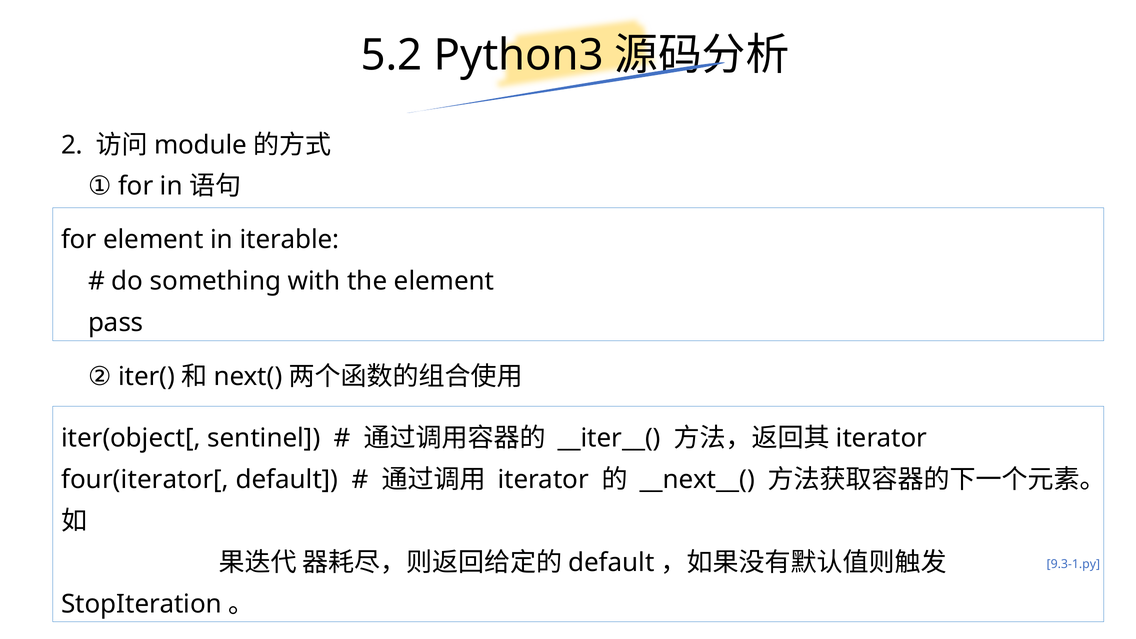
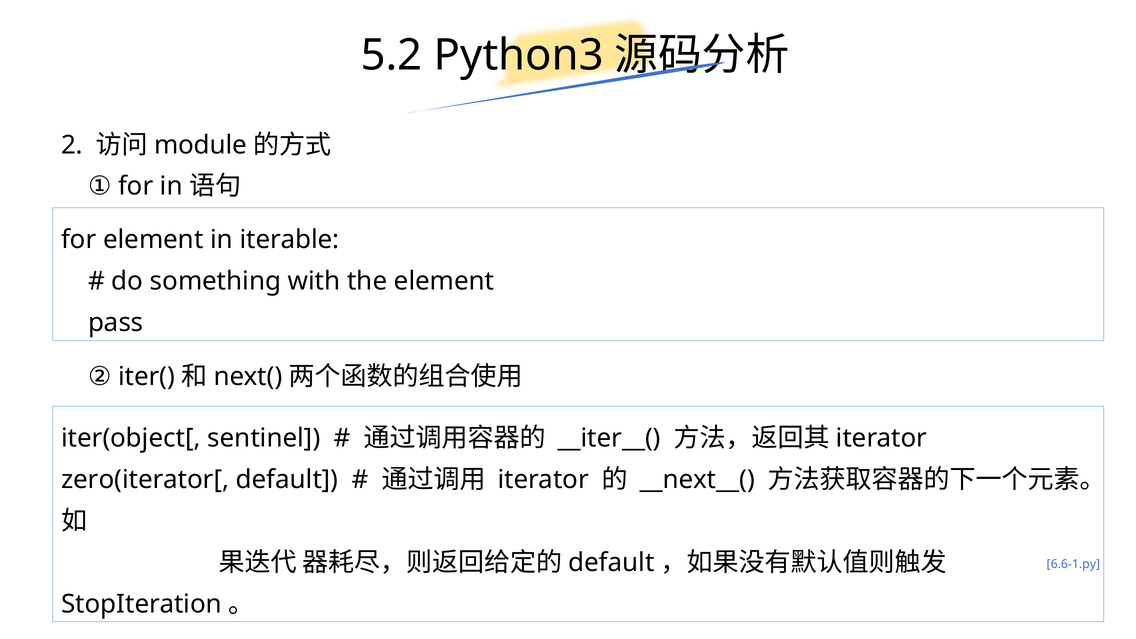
four(iterator[: four(iterator[ -> zero(iterator[ (145, 480)
9.3-1.py: 9.3-1.py -> 6.6-1.py (1073, 564)
